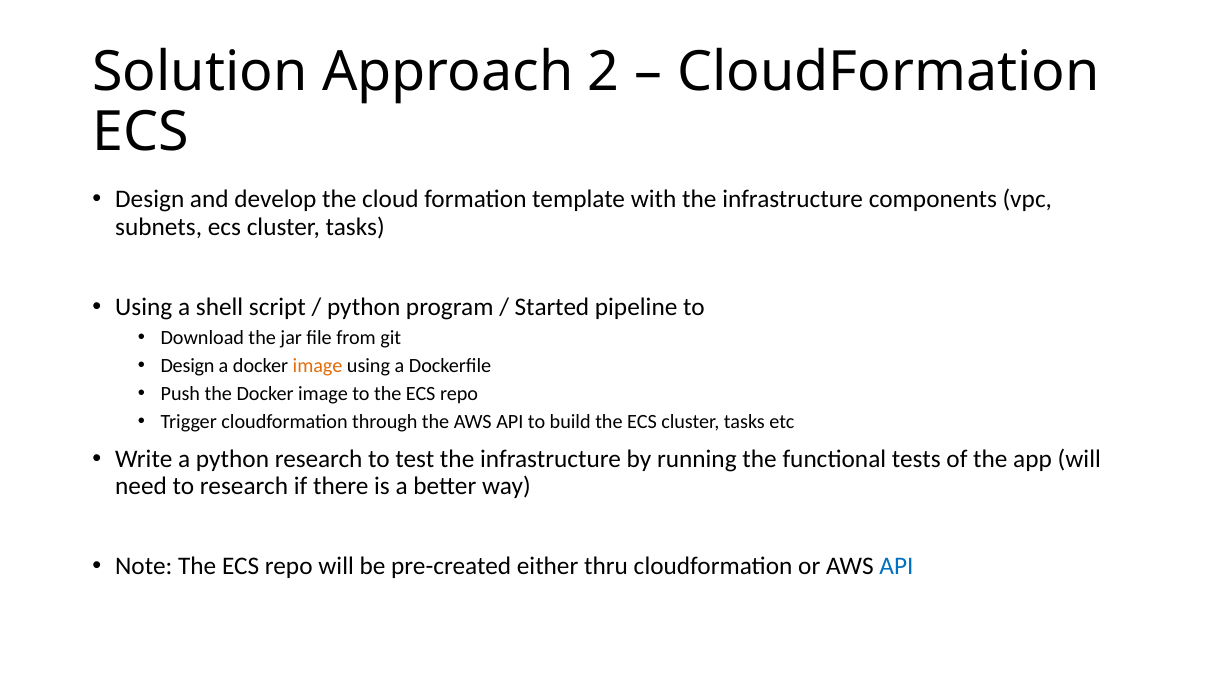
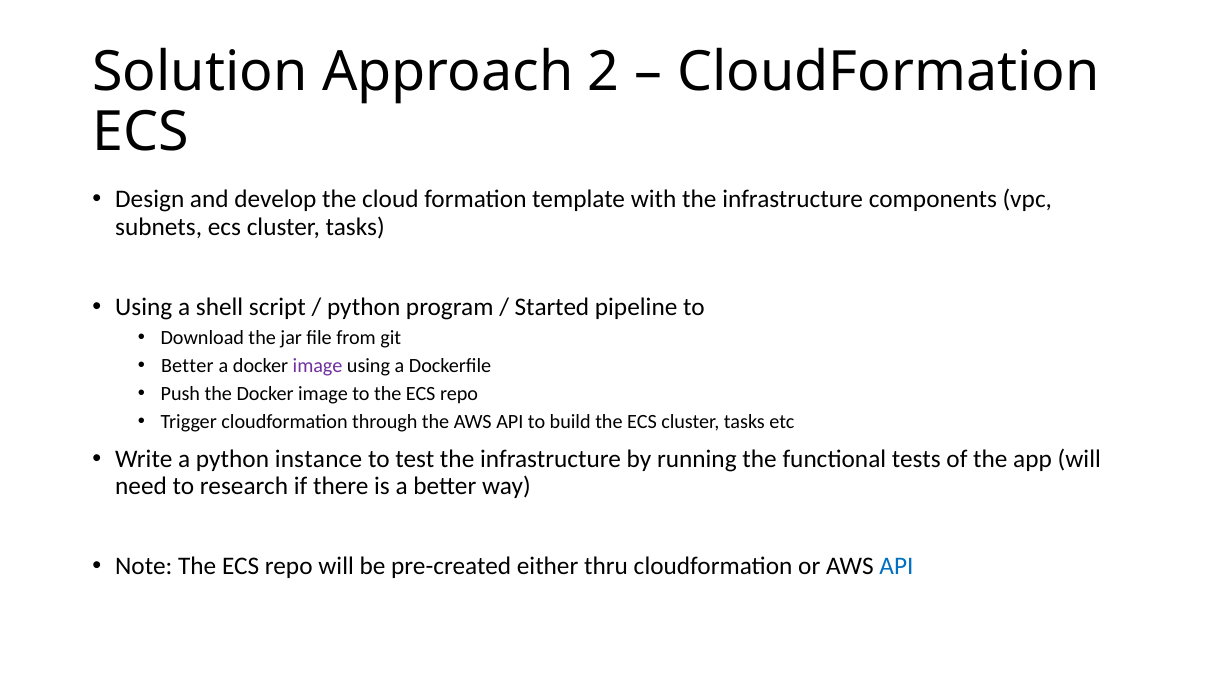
Design: Design -> Better (187, 366)
image colour: orange -> purple (318, 366)
python research: research -> instance (318, 459)
